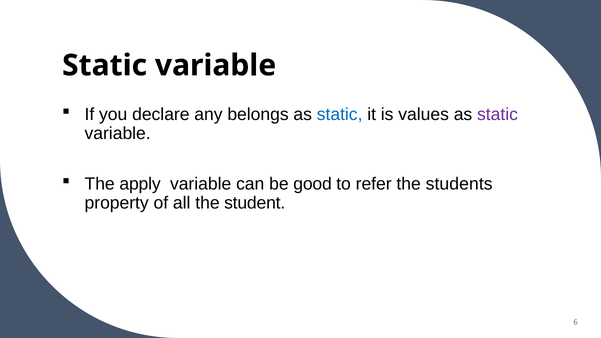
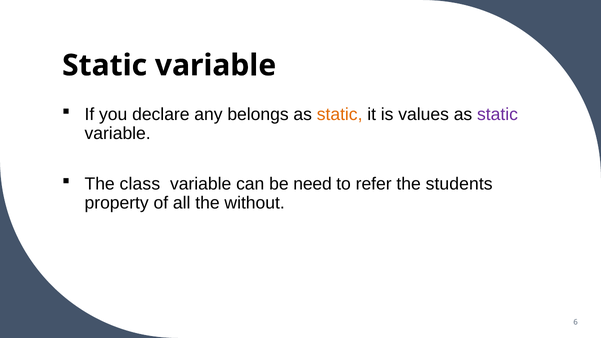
static colour: blue -> orange (340, 115)
apply: apply -> class (140, 184)
good: good -> need (313, 184)
student: student -> without (255, 203)
